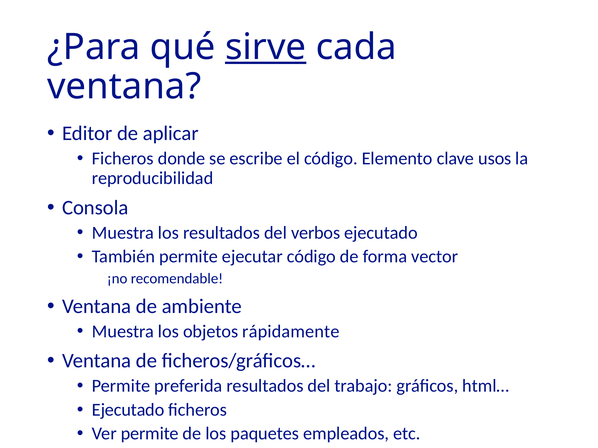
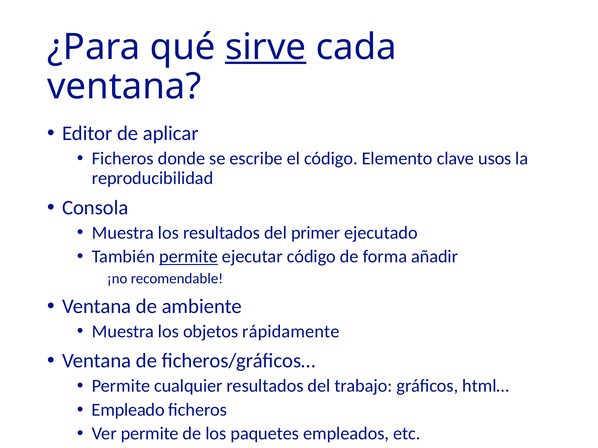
verbos: verbos -> primer (316, 233)
permite underline: none -> present (189, 257)
vector: vector -> añadir (435, 257)
preferida: preferida -> cualquier (188, 386)
Ejecutado: Ejecutado -> Empleado (128, 410)
